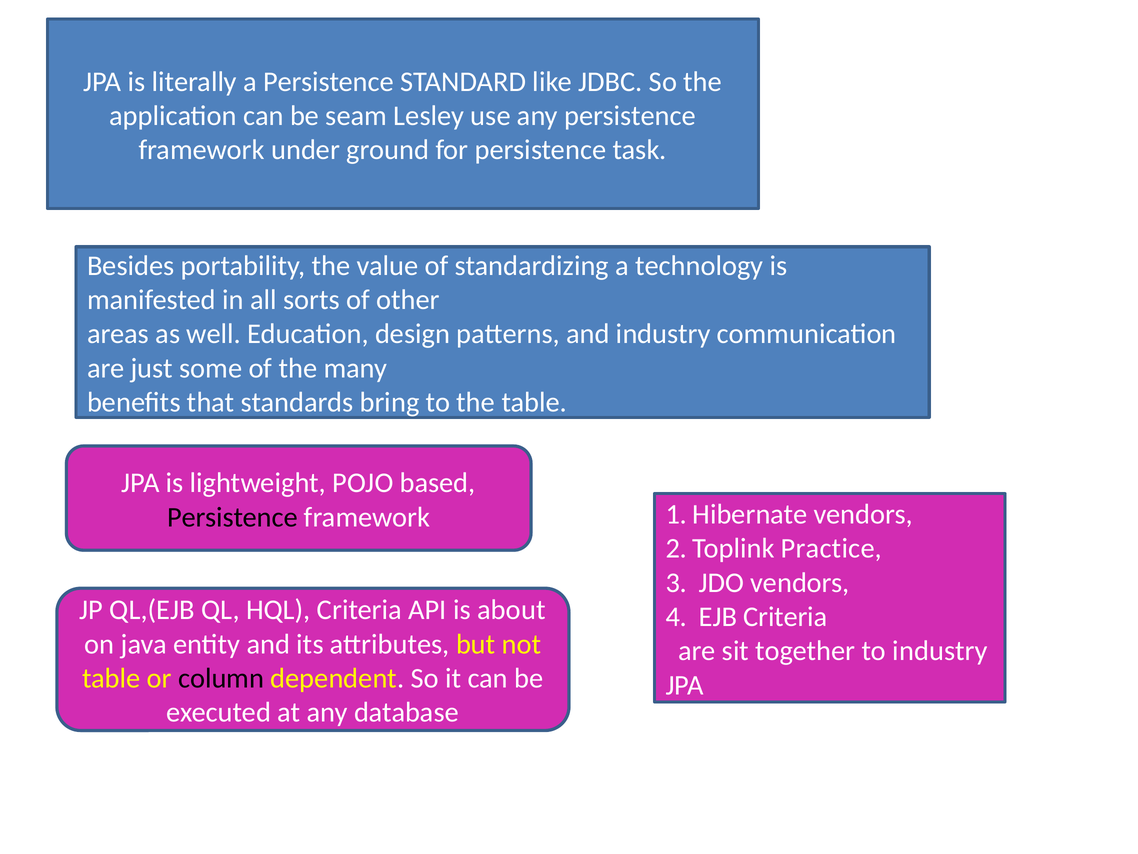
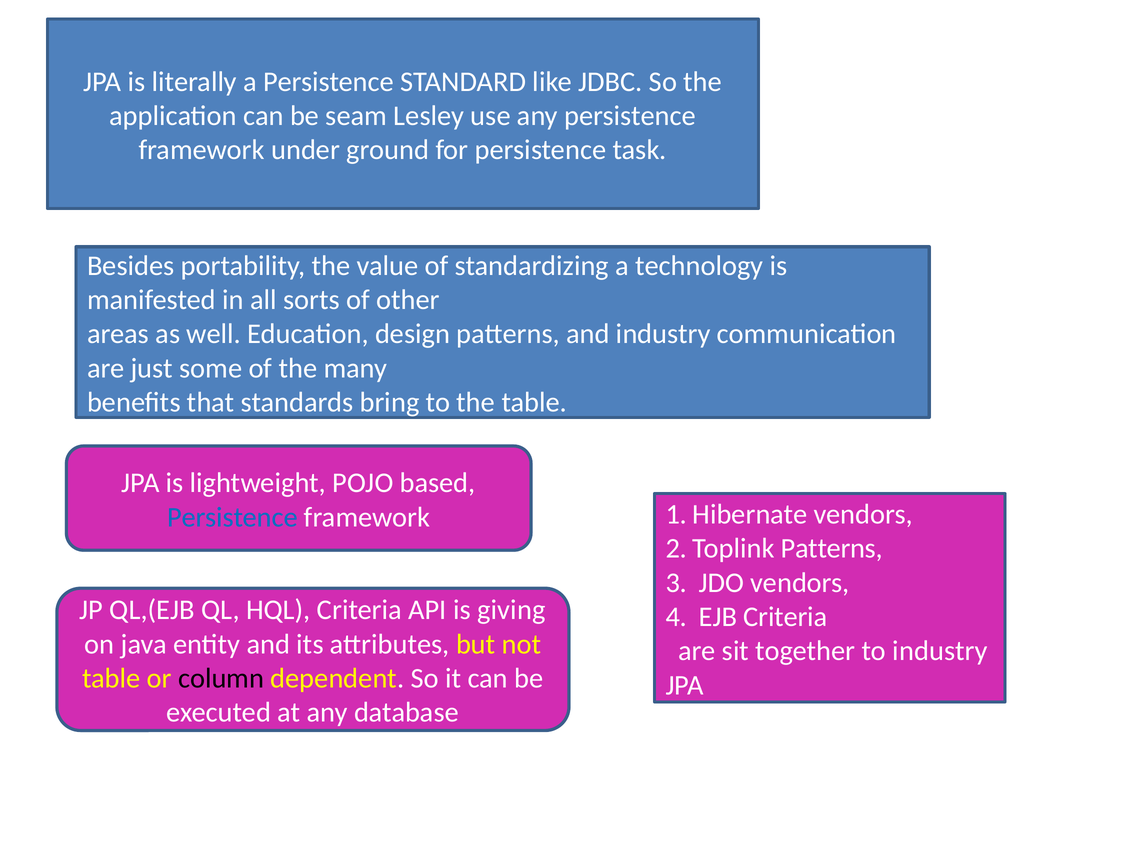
Persistence colour: black -> blue (232, 517)
Practice: Practice -> Patterns (832, 548)
about: about -> giving (511, 610)
